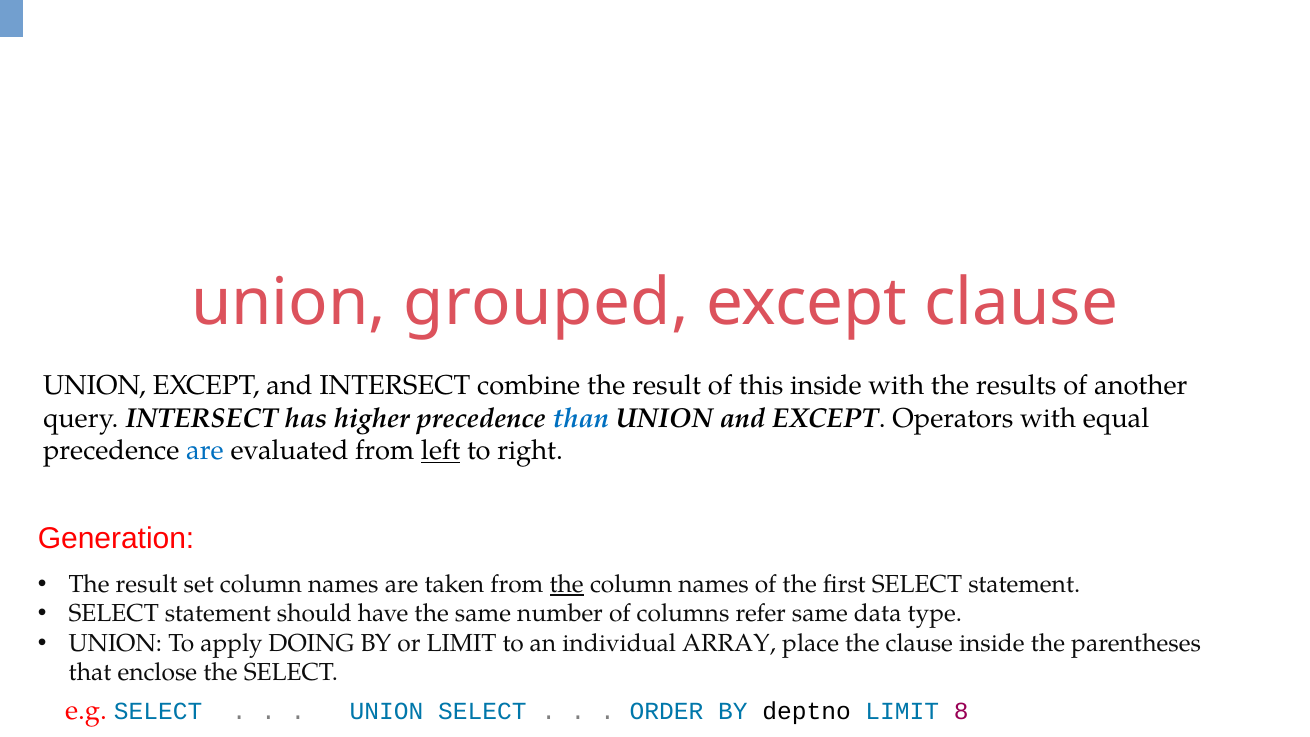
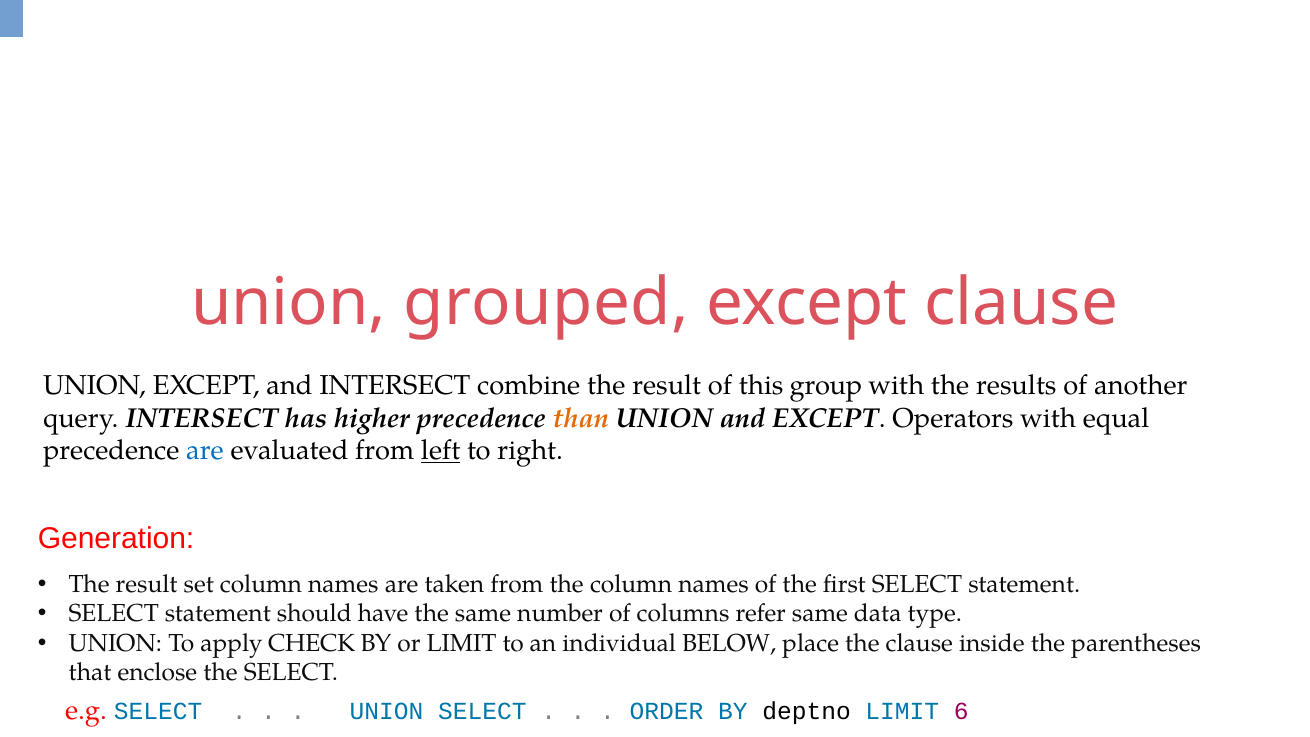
this inside: inside -> group (826, 385)
than colour: blue -> orange (581, 418)
the underline: present -> none (567, 584)
DOING: DOING -> CHECK (312, 643)
ARRAY: ARRAY -> BELOW (729, 643)
8: 8 -> 6 (961, 711)
